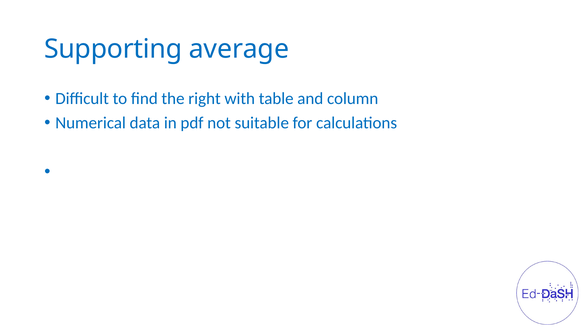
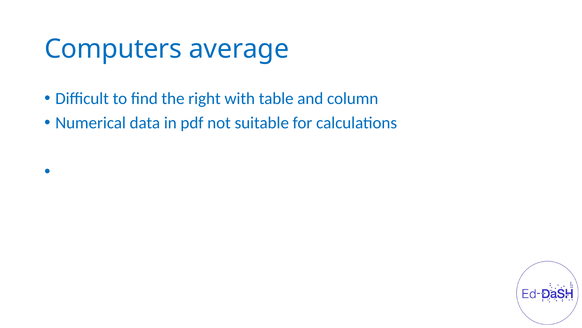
Supporting: Supporting -> Computers (113, 49)
